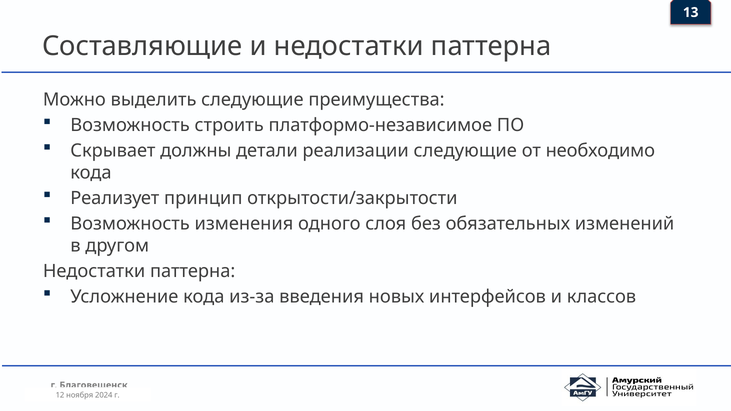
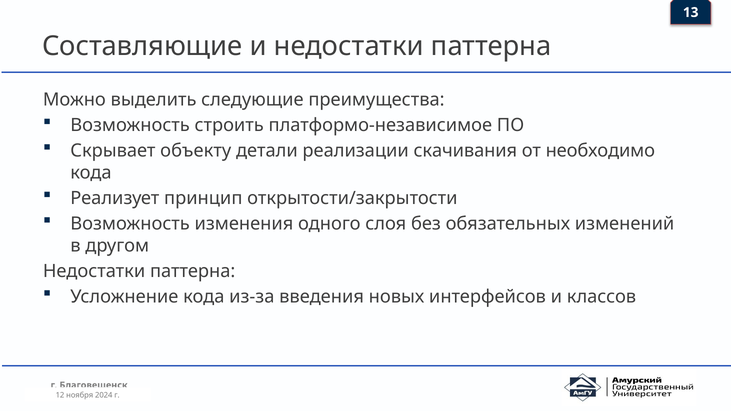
должны: должны -> объекту (196, 151)
реализации следующие: следующие -> скачивания (465, 151)
